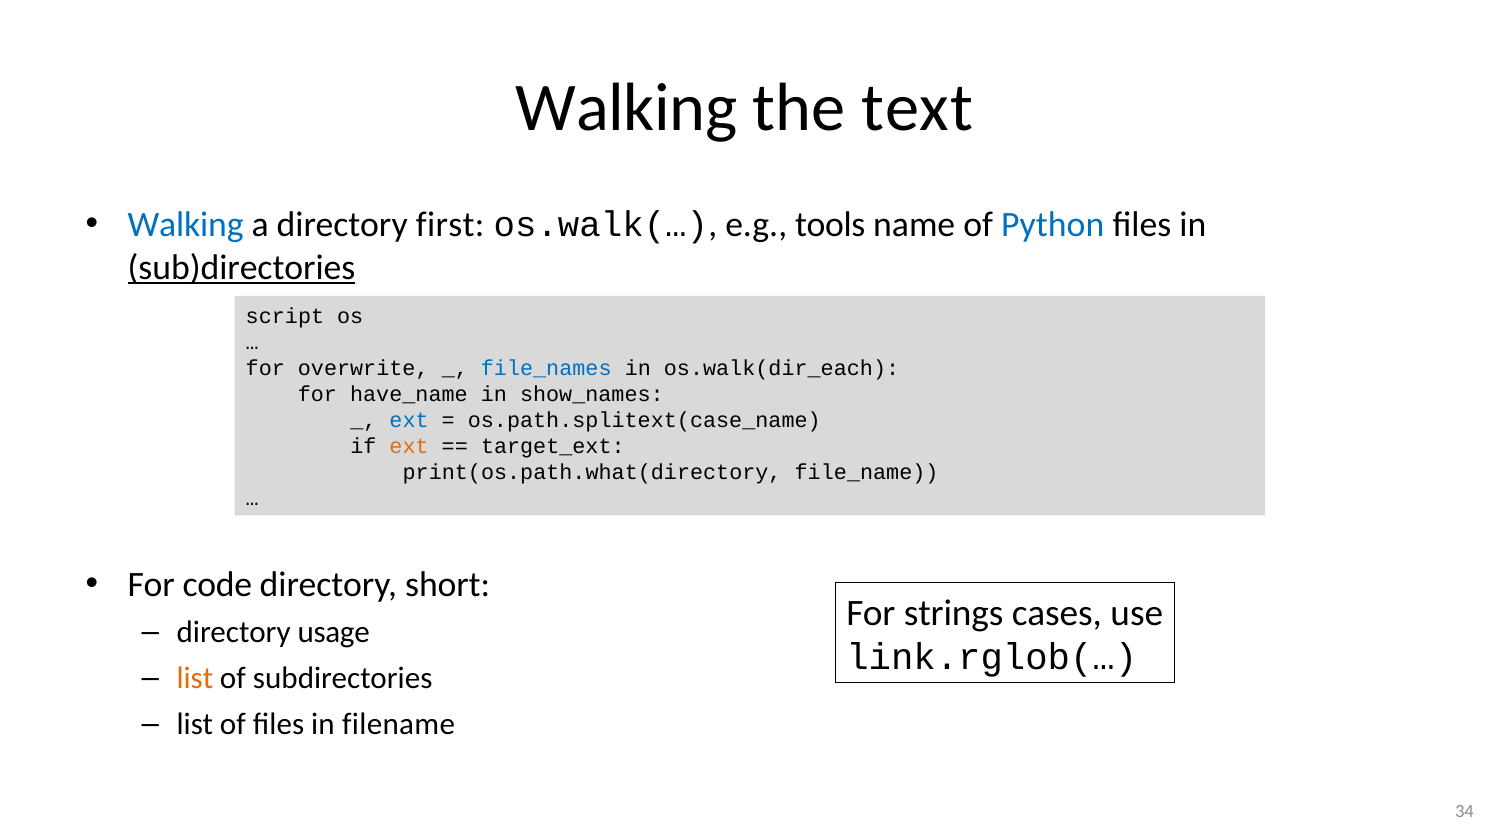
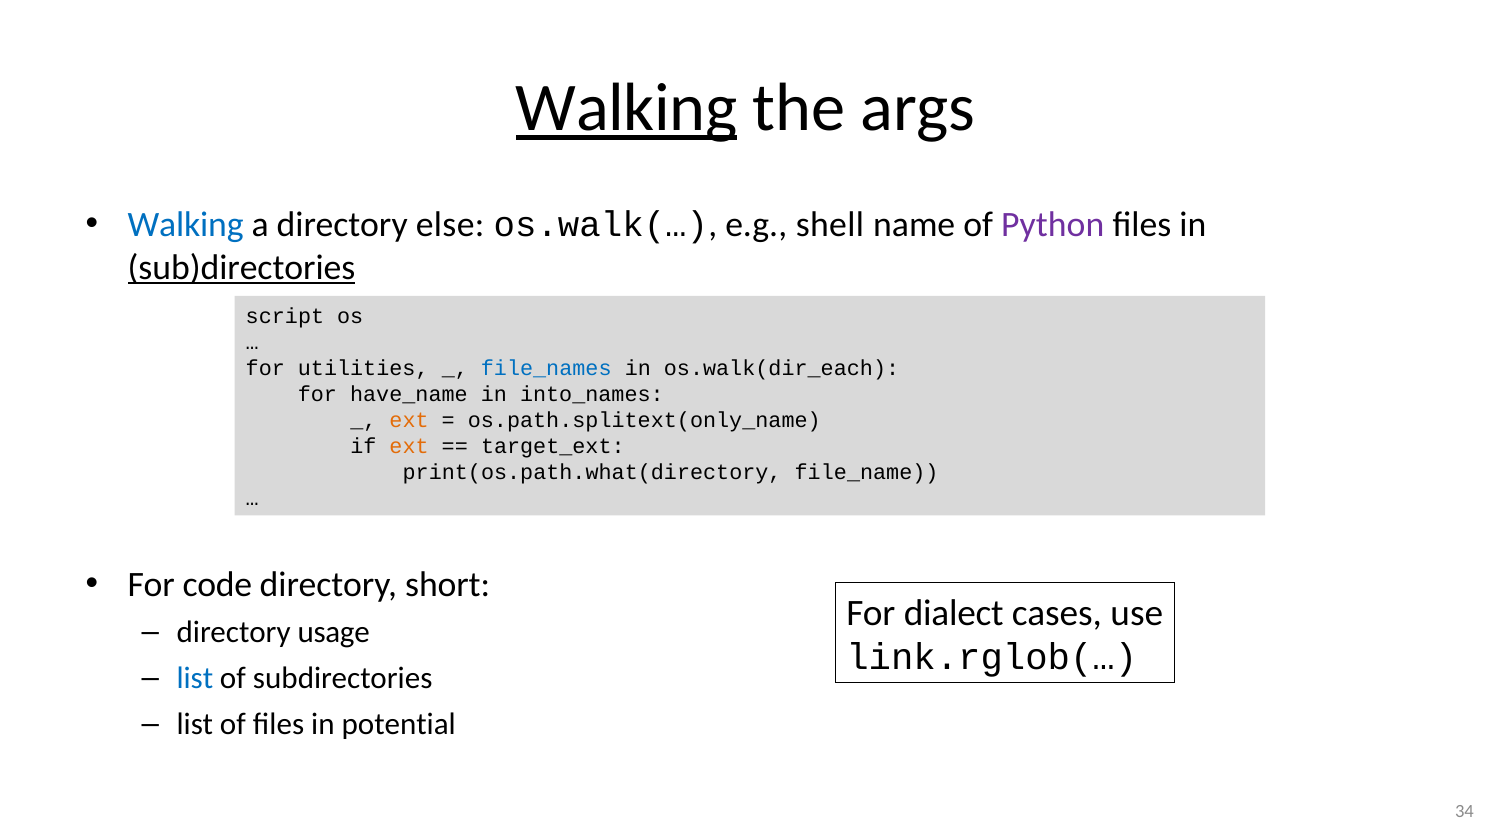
Walking underline: none -> present (627, 108)
text: text -> args (918, 108)
first: first -> else (450, 225)
tools: tools -> shell (830, 225)
Python colour: blue -> purple (1053, 225)
overwrite: overwrite -> utilities (363, 368)
show_names: show_names -> into_names (592, 394)
ext colour: blue -> orange (409, 421)
os.path.splitext(case_name: os.path.splitext(case_name -> os.path.splitext(only_name (644, 421)
strings: strings -> dialect (954, 613)
list colour: orange -> blue (195, 679)
filename: filename -> potential (399, 725)
